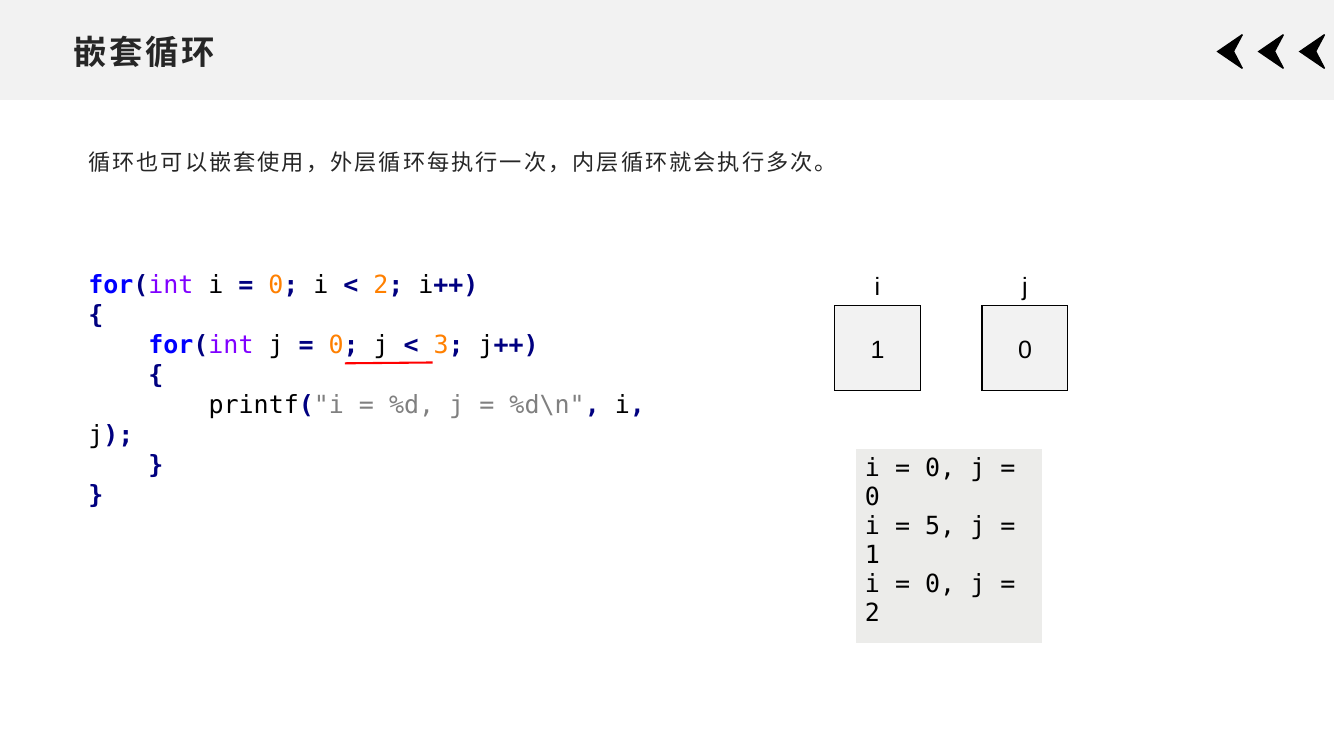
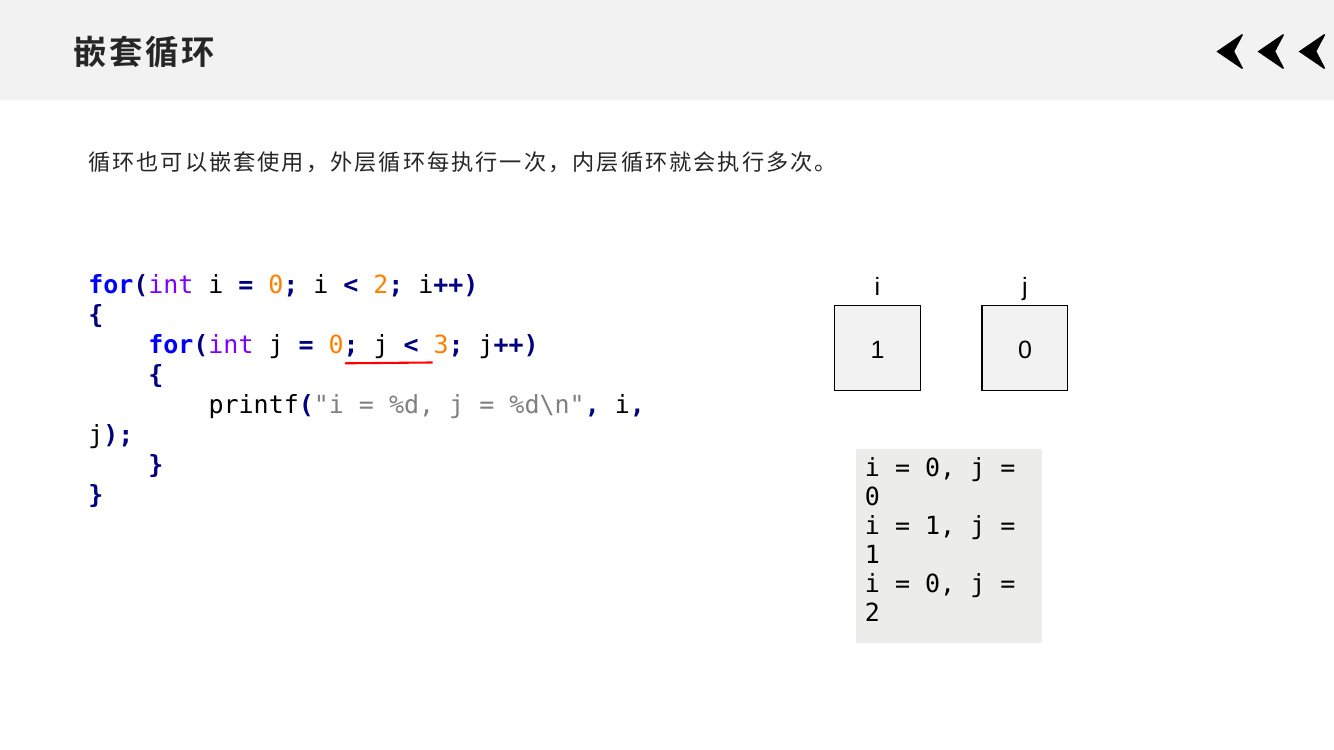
5: 5 -> 1 (940, 526)
